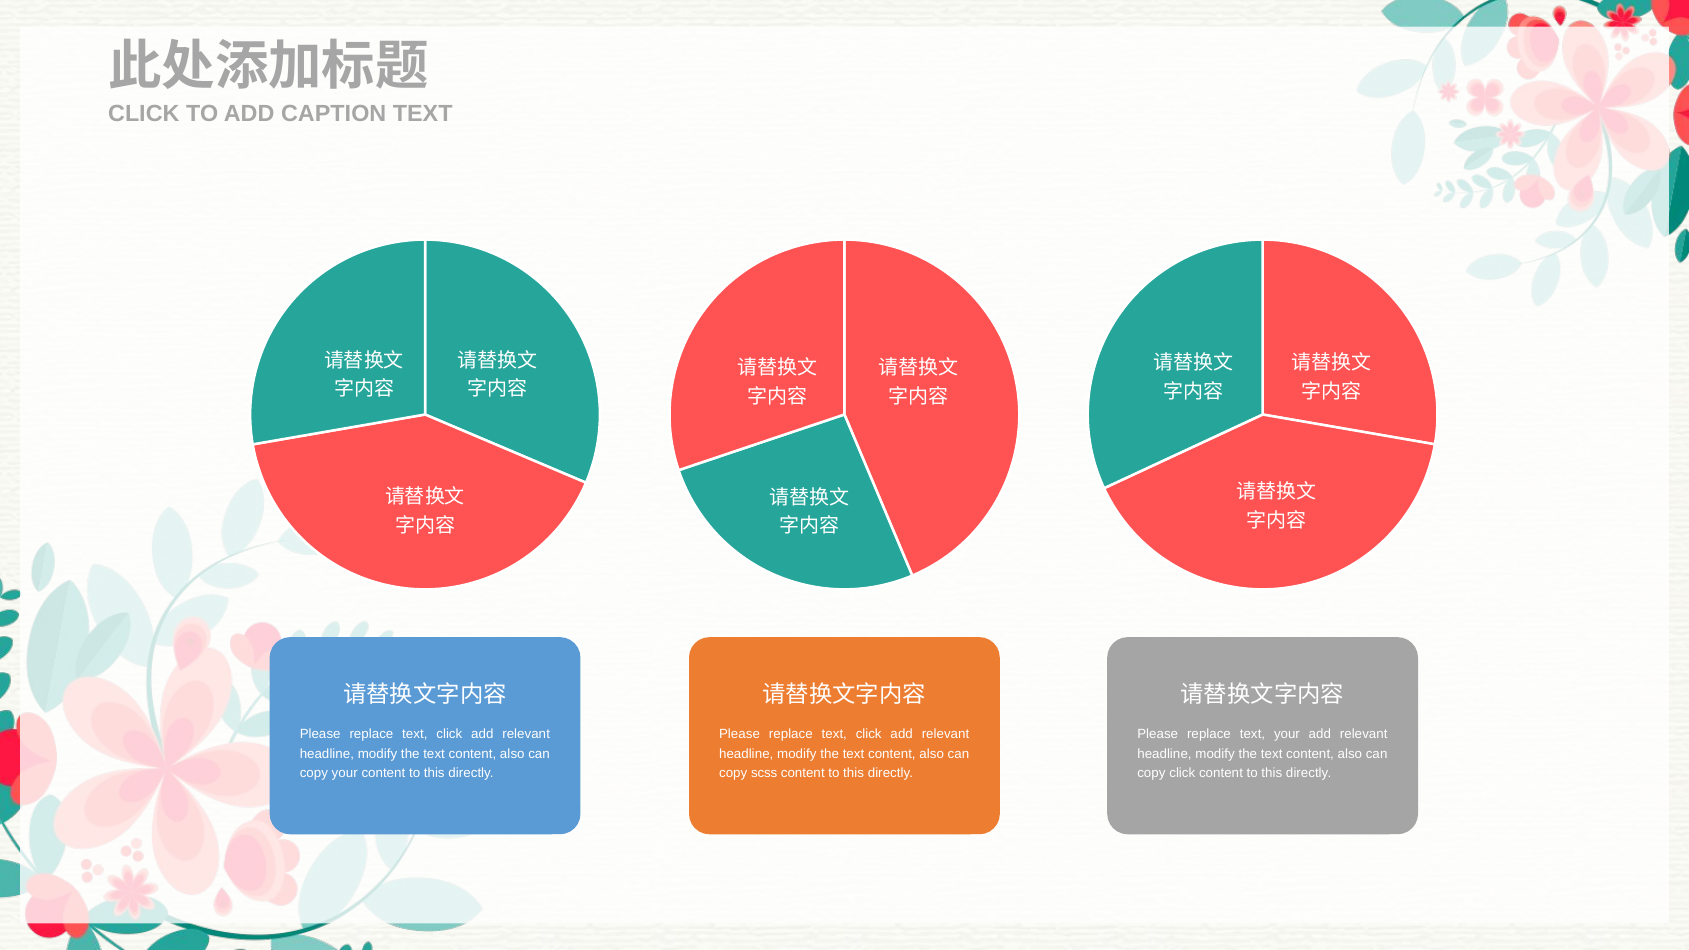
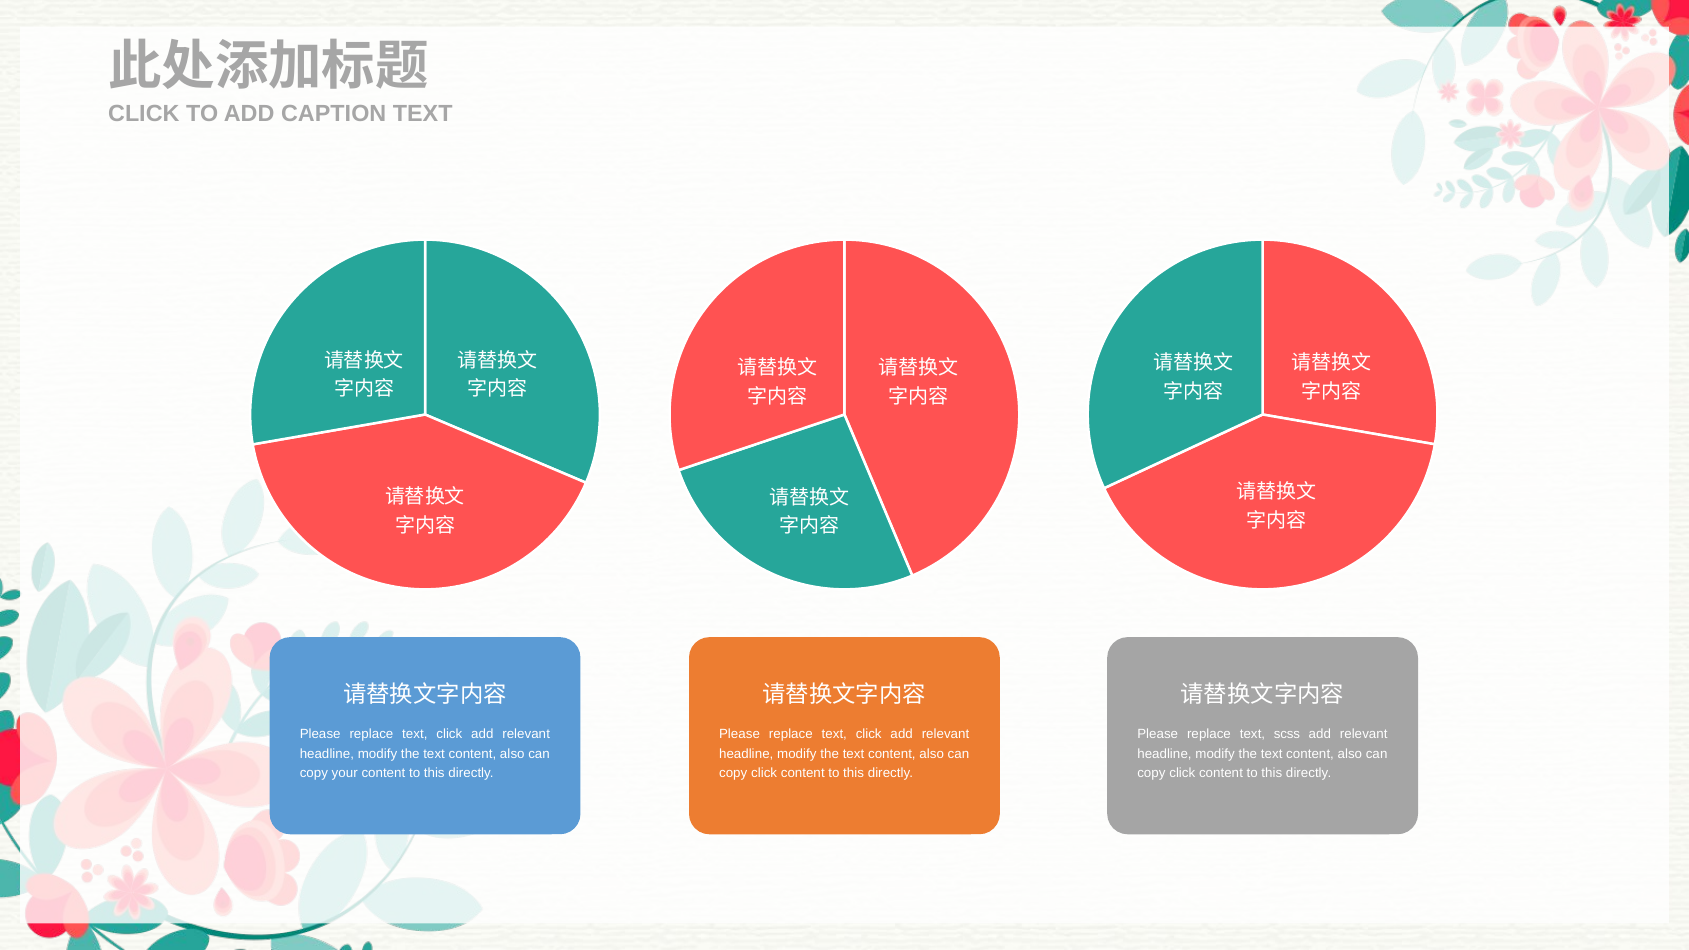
text your: your -> scss (1287, 735)
scss: scss -> click (764, 773)
